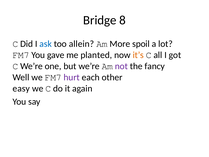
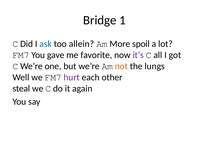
8: 8 -> 1 (123, 20)
planted: planted -> favorite (96, 55)
it’s colour: orange -> purple (138, 55)
not colour: purple -> orange (121, 66)
fancy: fancy -> lungs (155, 66)
easy: easy -> steal (21, 88)
